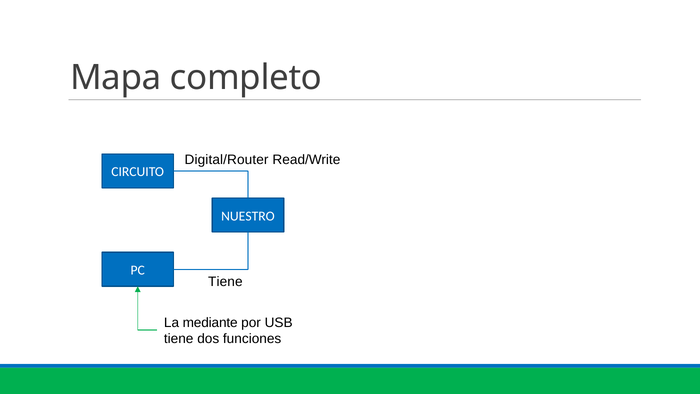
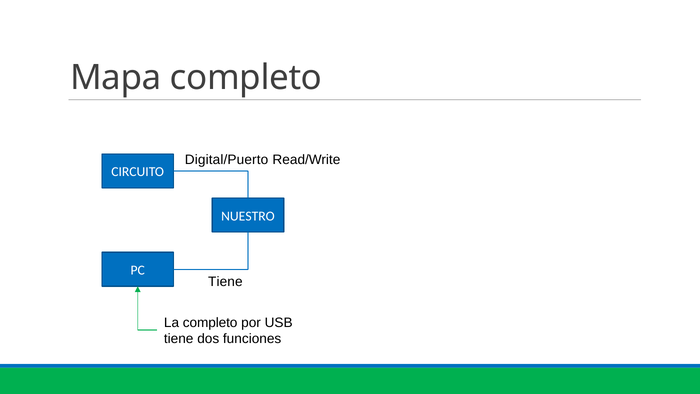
Digital/Router: Digital/Router -> Digital/Puerto (227, 160)
La mediante: mediante -> completo (210, 322)
